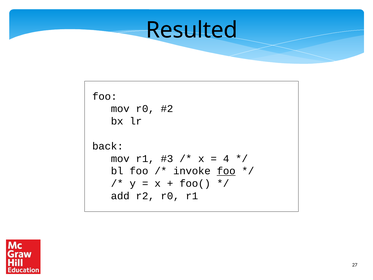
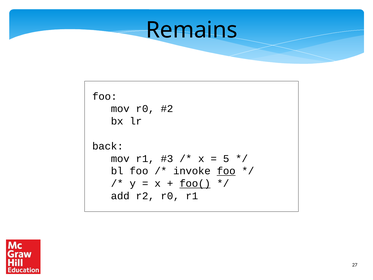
Resulted: Resulted -> Remains (192, 30)
4: 4 -> 5 (226, 158)
foo( underline: none -> present (195, 183)
